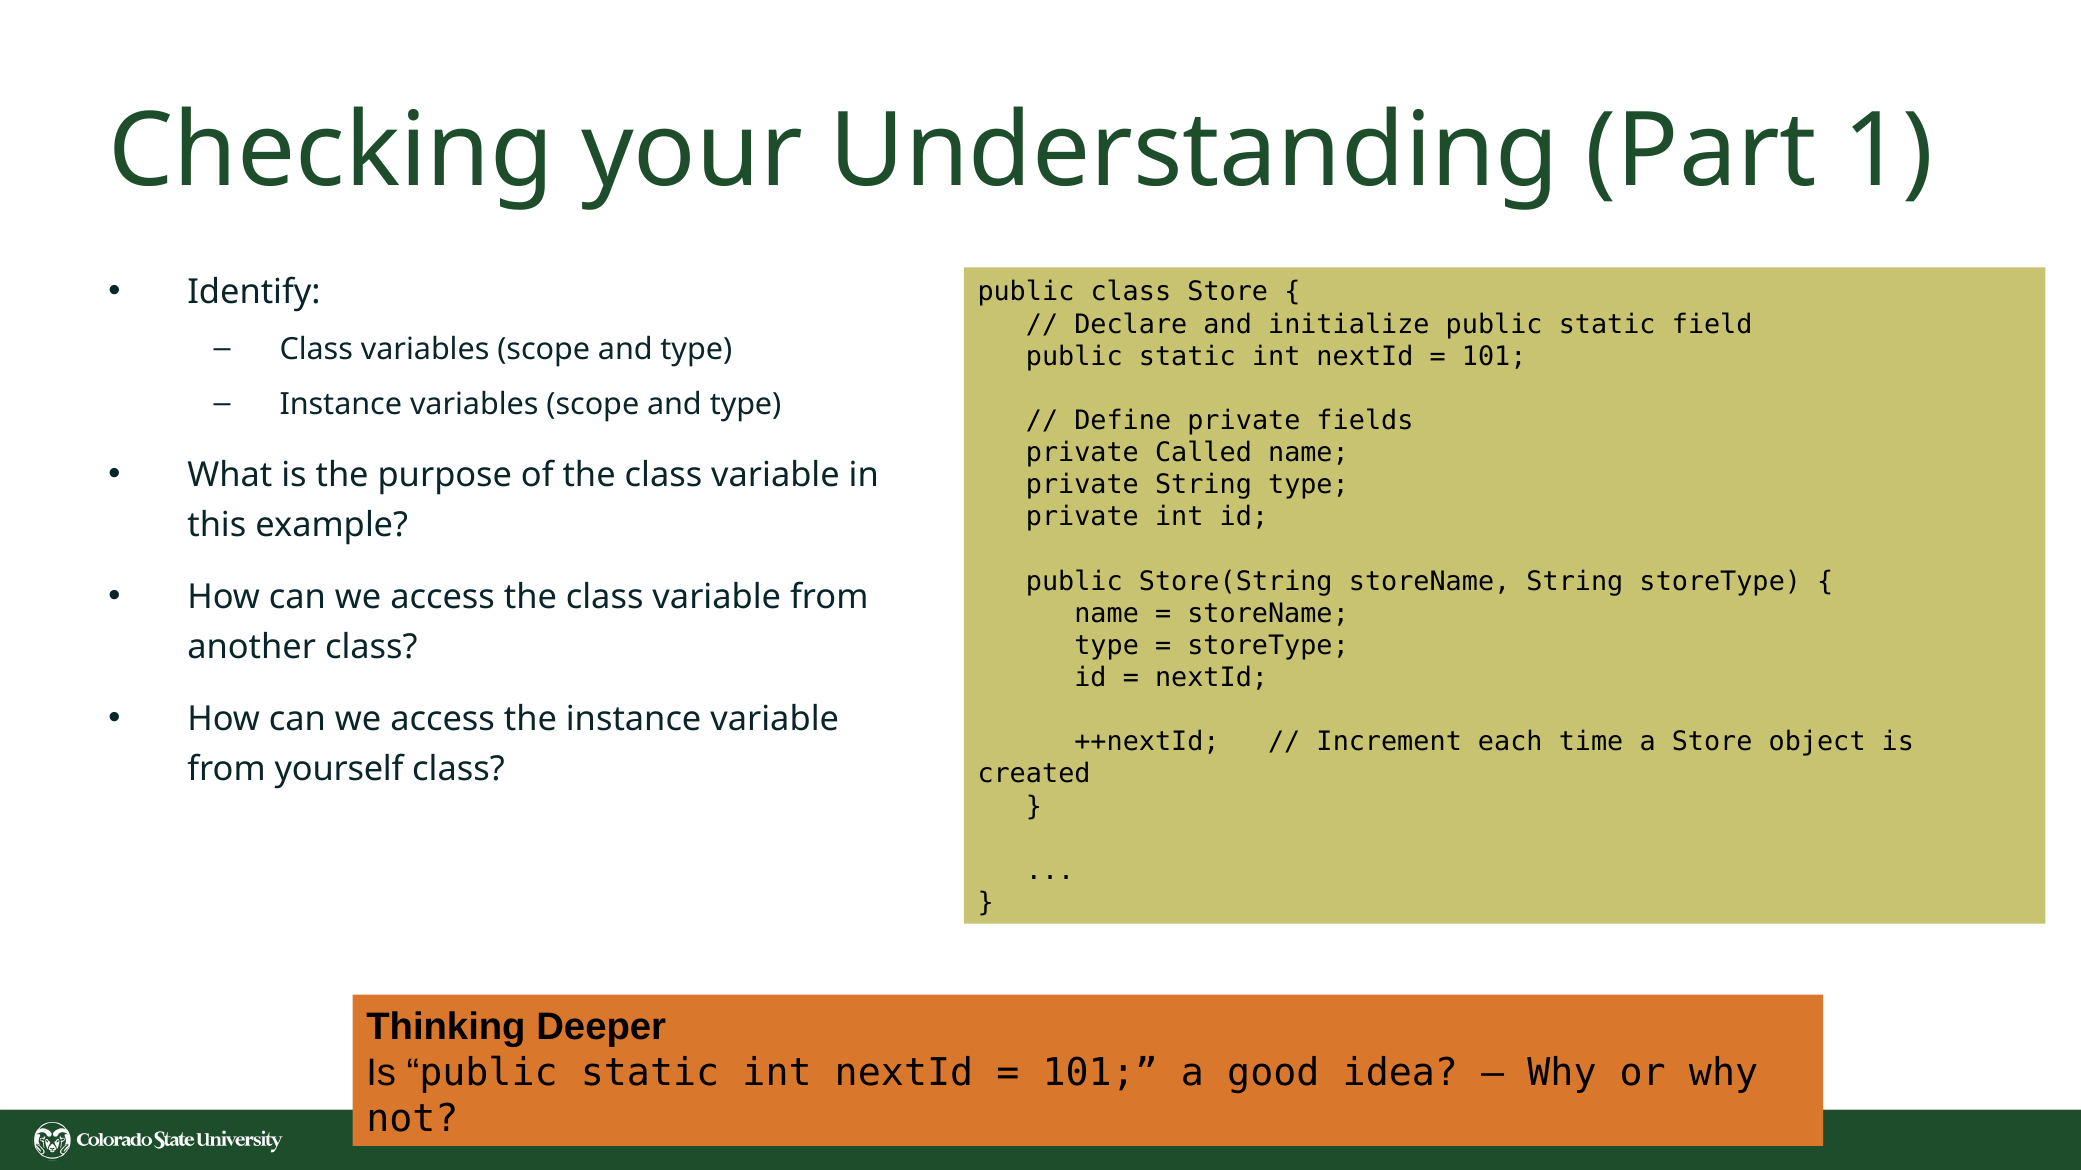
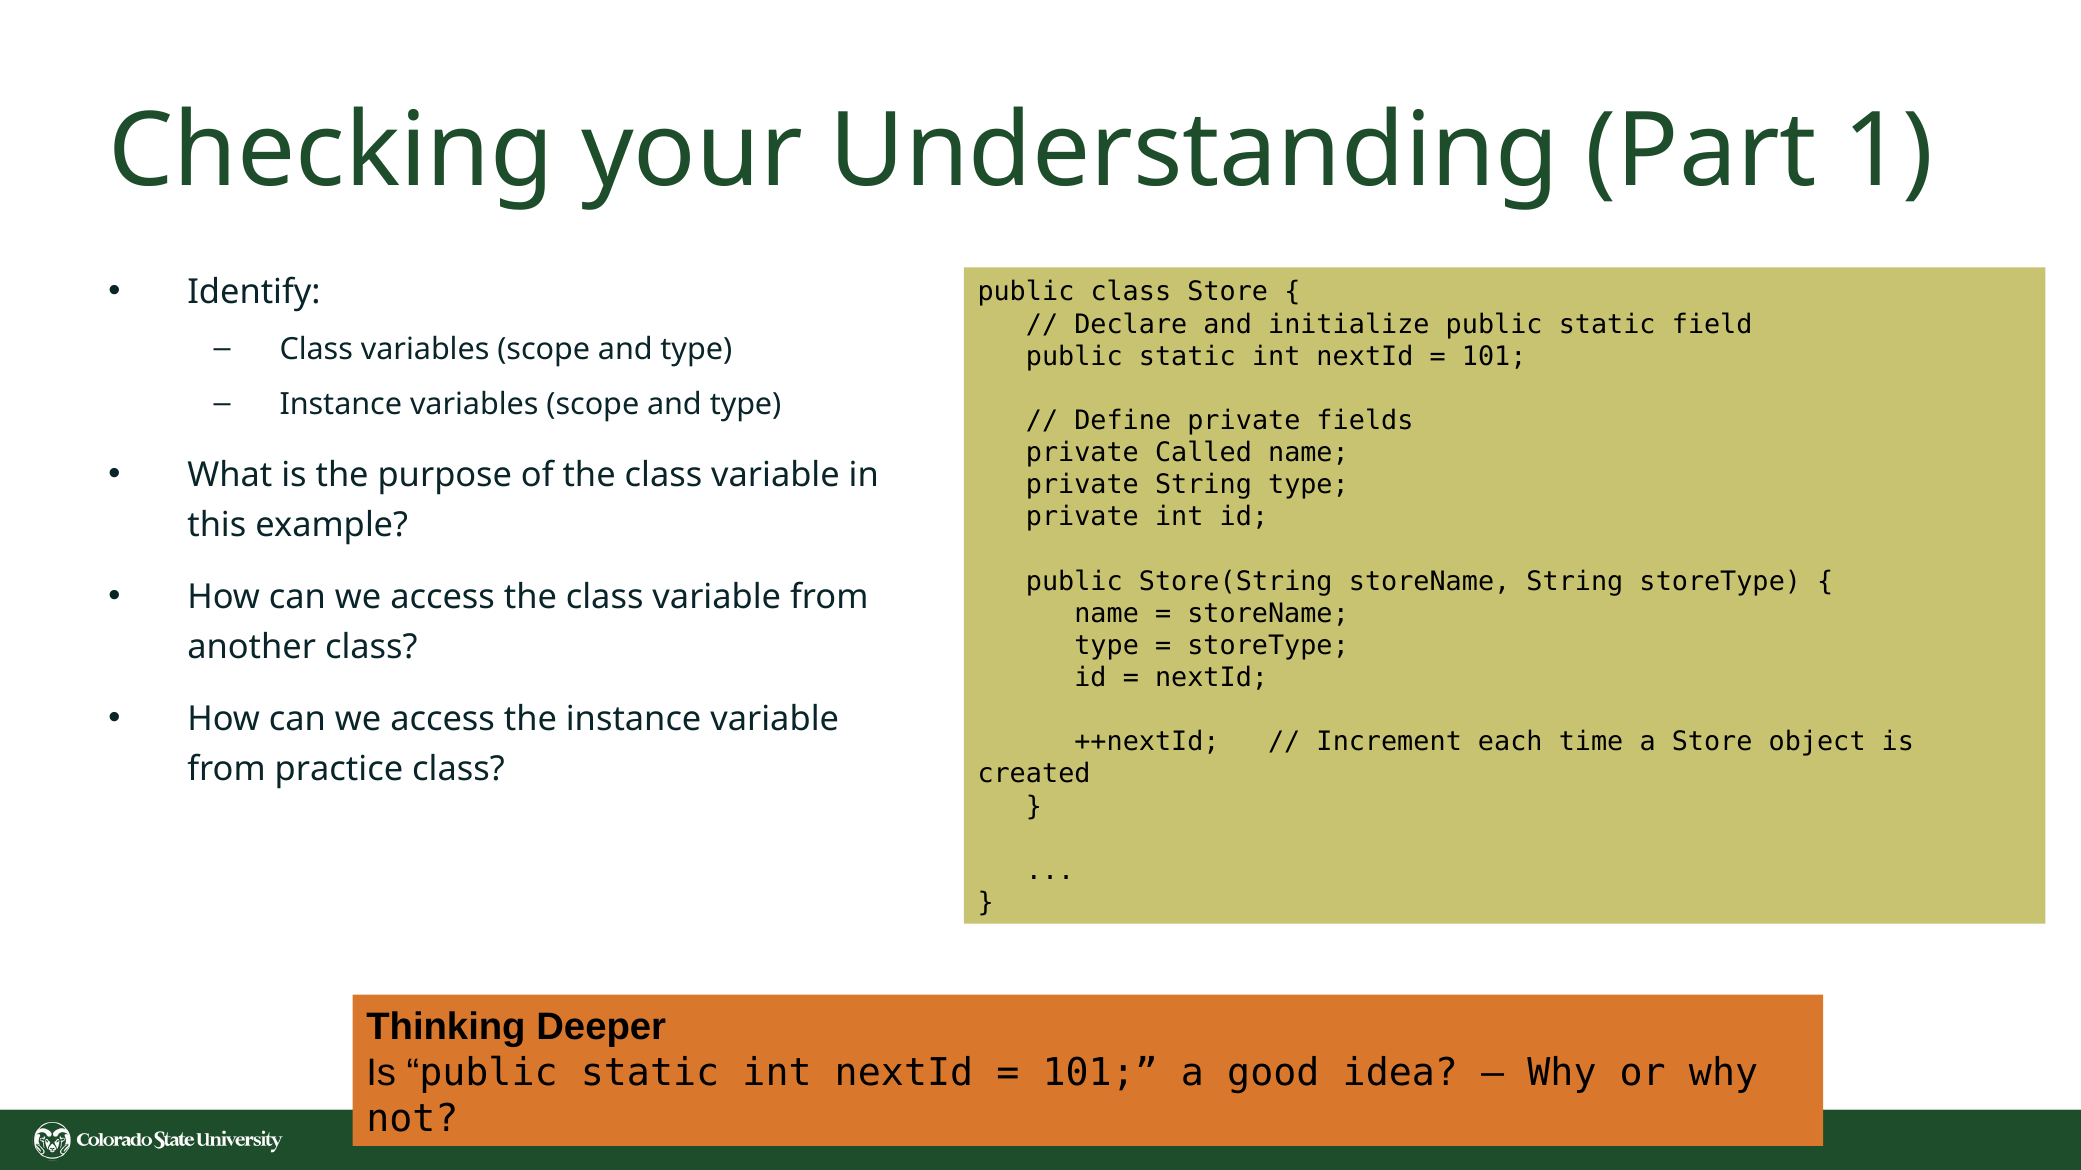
yourself: yourself -> practice (339, 769)
